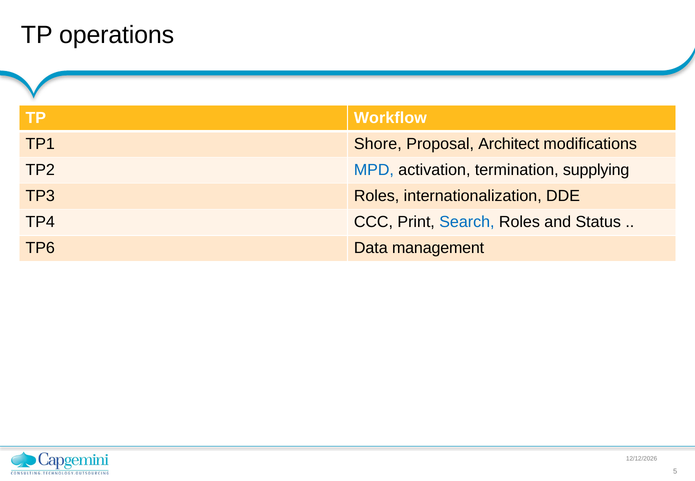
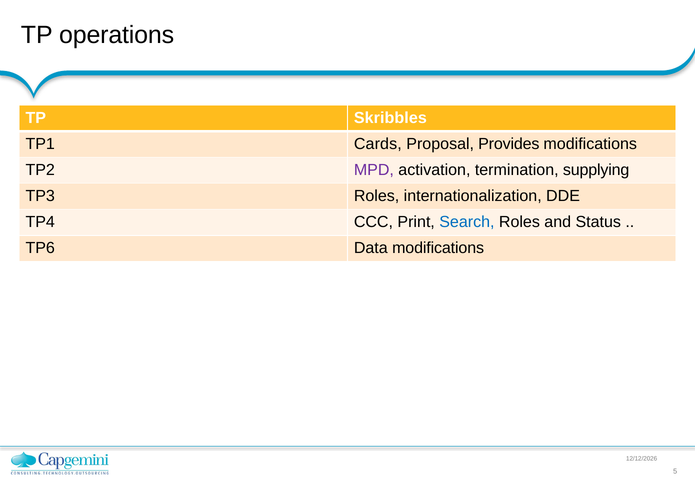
Workflow: Workflow -> Skribbles (390, 118)
Shore: Shore -> Cards (378, 144)
Architect: Architect -> Provides (509, 144)
MPD colour: blue -> purple (374, 170)
Data management: management -> modifications (438, 248)
